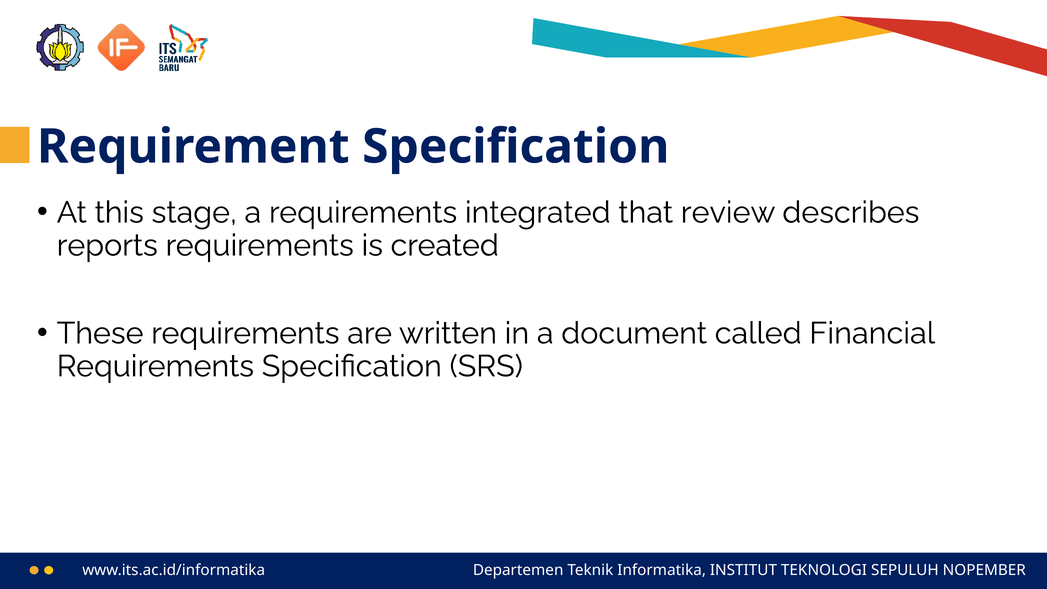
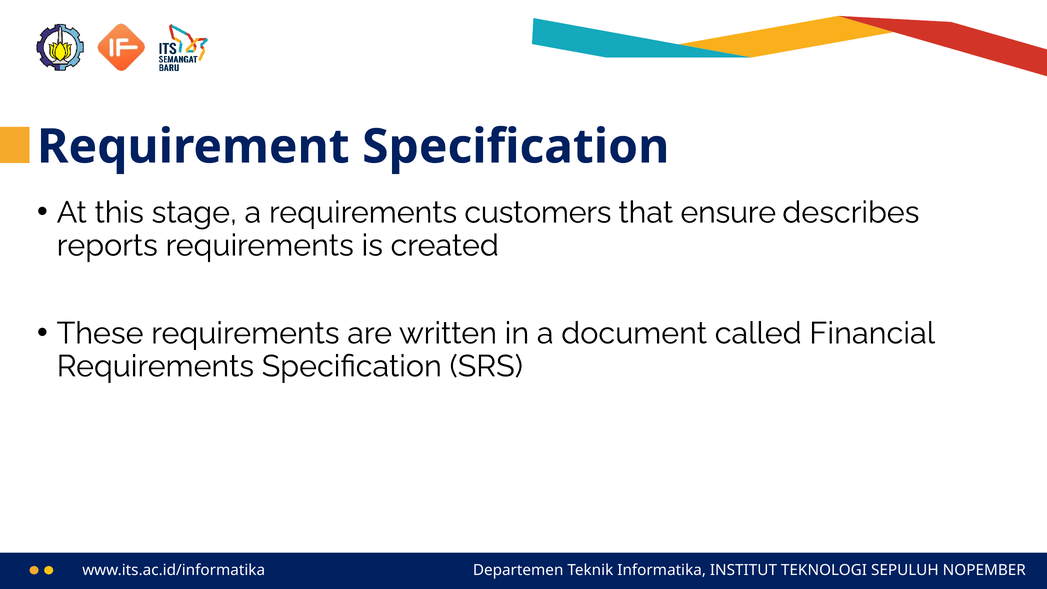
integrated: integrated -> customers (538, 212)
review: review -> ensure (728, 212)
